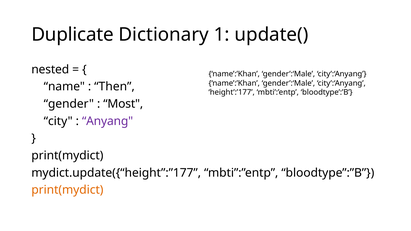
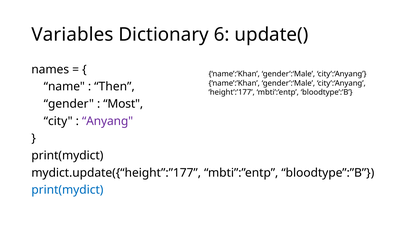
Duplicate: Duplicate -> Variables (72, 35)
1: 1 -> 6 (222, 35)
nested: nested -> names (50, 69)
print(mydict colour: orange -> blue (67, 190)
